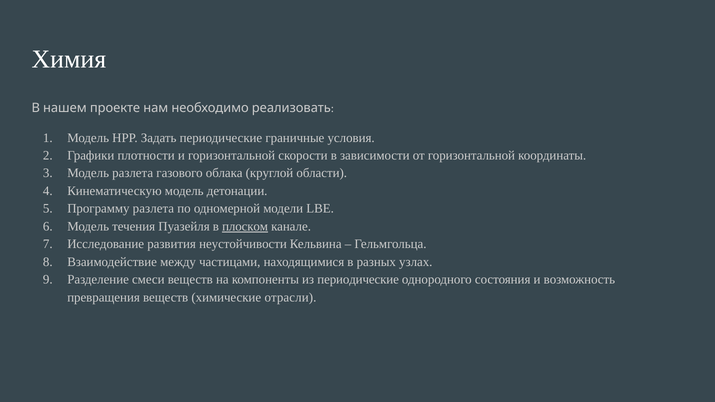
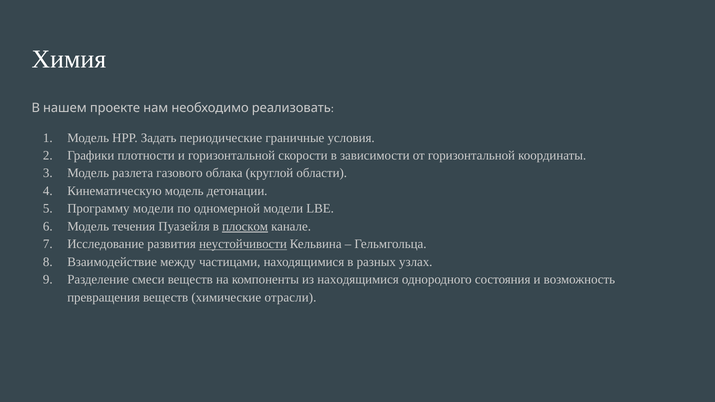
Программу разлета: разлета -> модели (153, 209)
неустойчивости underline: none -> present (243, 244)
из периодические: периодические -> находящимися (358, 280)
